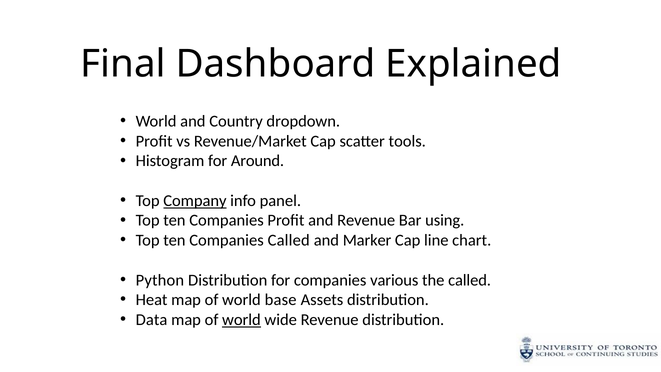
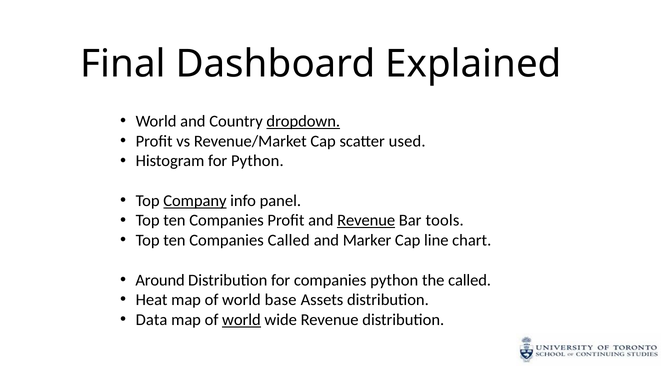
dropdown underline: none -> present (303, 121)
tools: tools -> used (407, 141)
for Around: Around -> Python (257, 161)
Revenue underline: none -> present (366, 220)
using: using -> tools (445, 220)
Python: Python -> Around (160, 280)
companies various: various -> python (394, 280)
